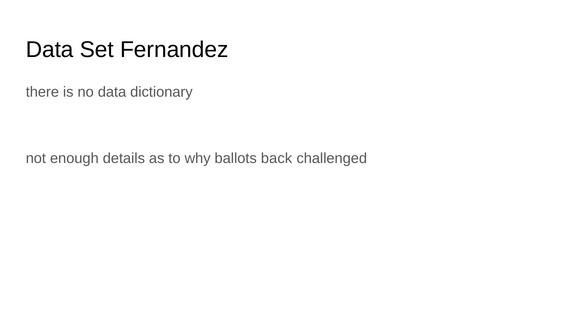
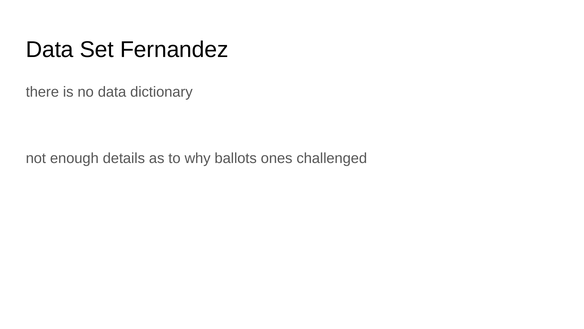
back: back -> ones (277, 158)
